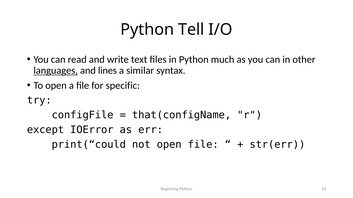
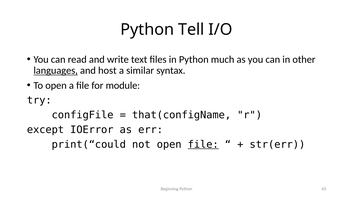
lines: lines -> host (107, 71)
specific: specific -> module (123, 86)
file underline: none -> present (203, 145)
